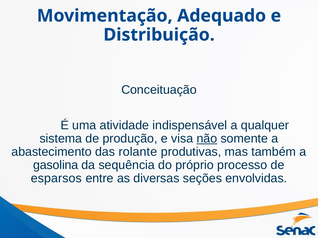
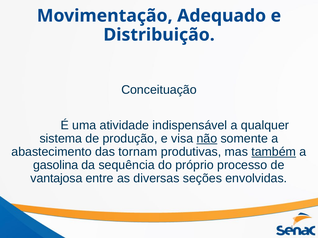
rolante: rolante -> tornam (138, 152)
também underline: none -> present (274, 152)
esparsos: esparsos -> vantajosa (56, 179)
